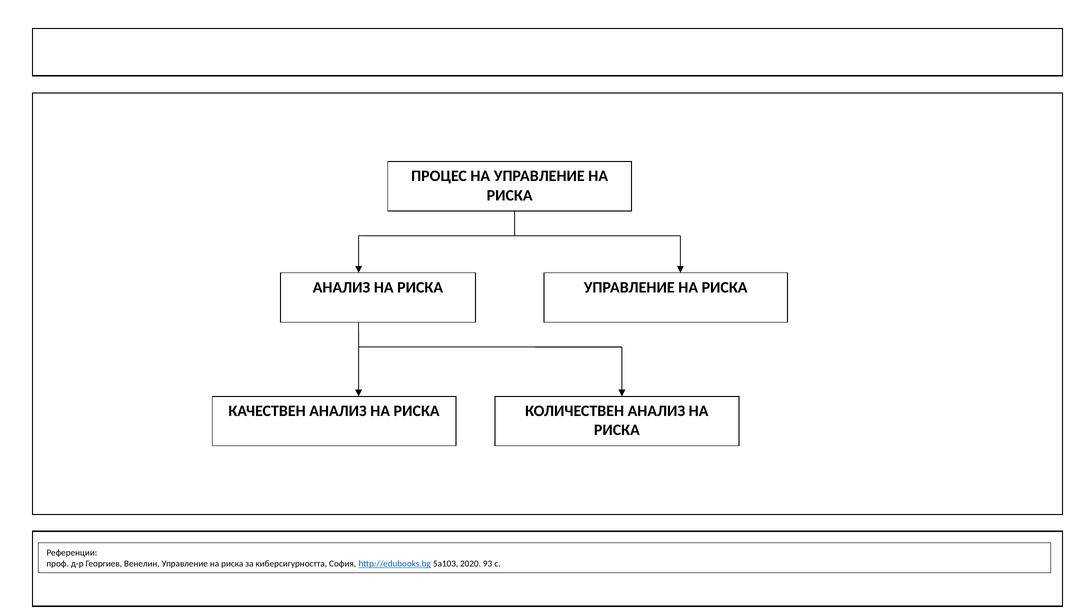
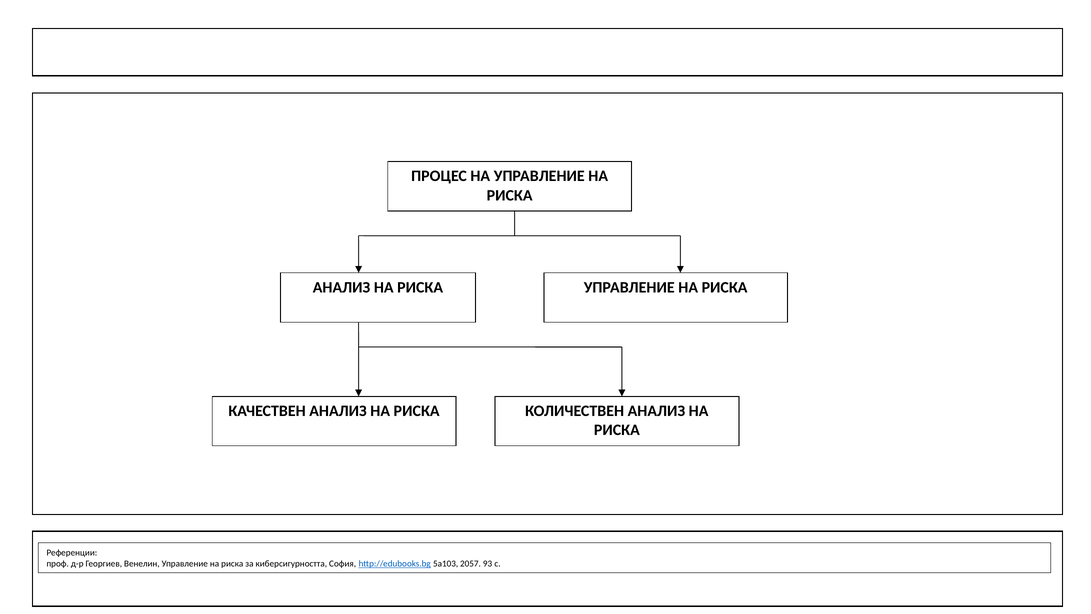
2020: 2020 -> 2057 (470, 563)
